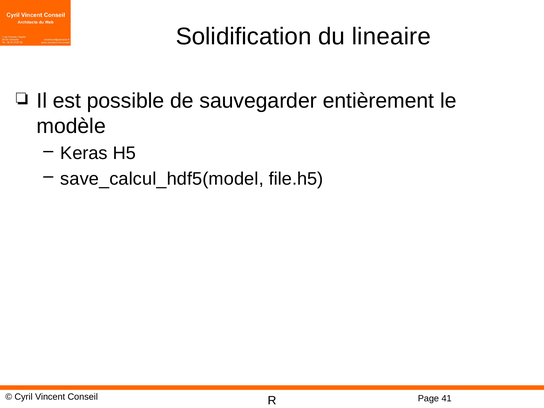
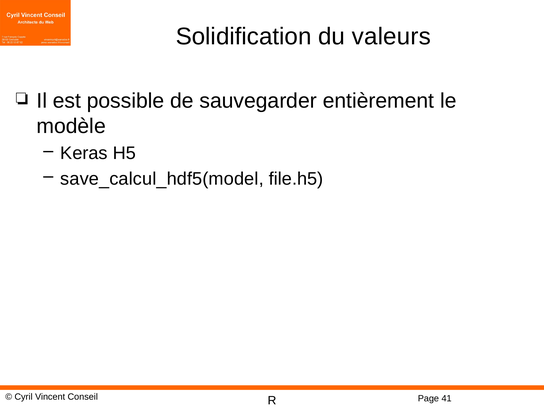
lineaire: lineaire -> valeurs (391, 36)
